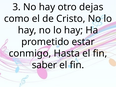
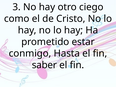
dejas: dejas -> ciego (91, 7)
